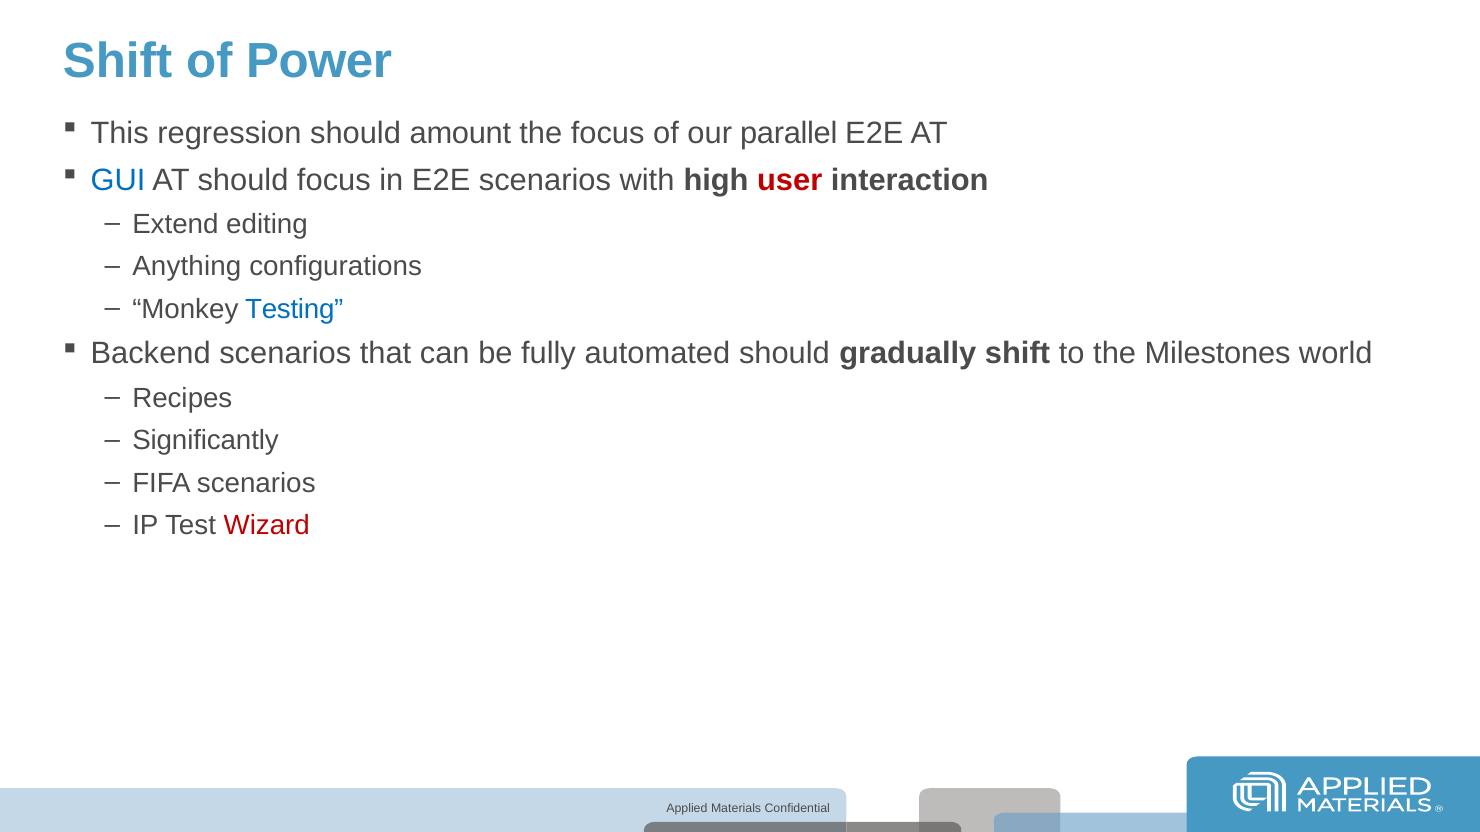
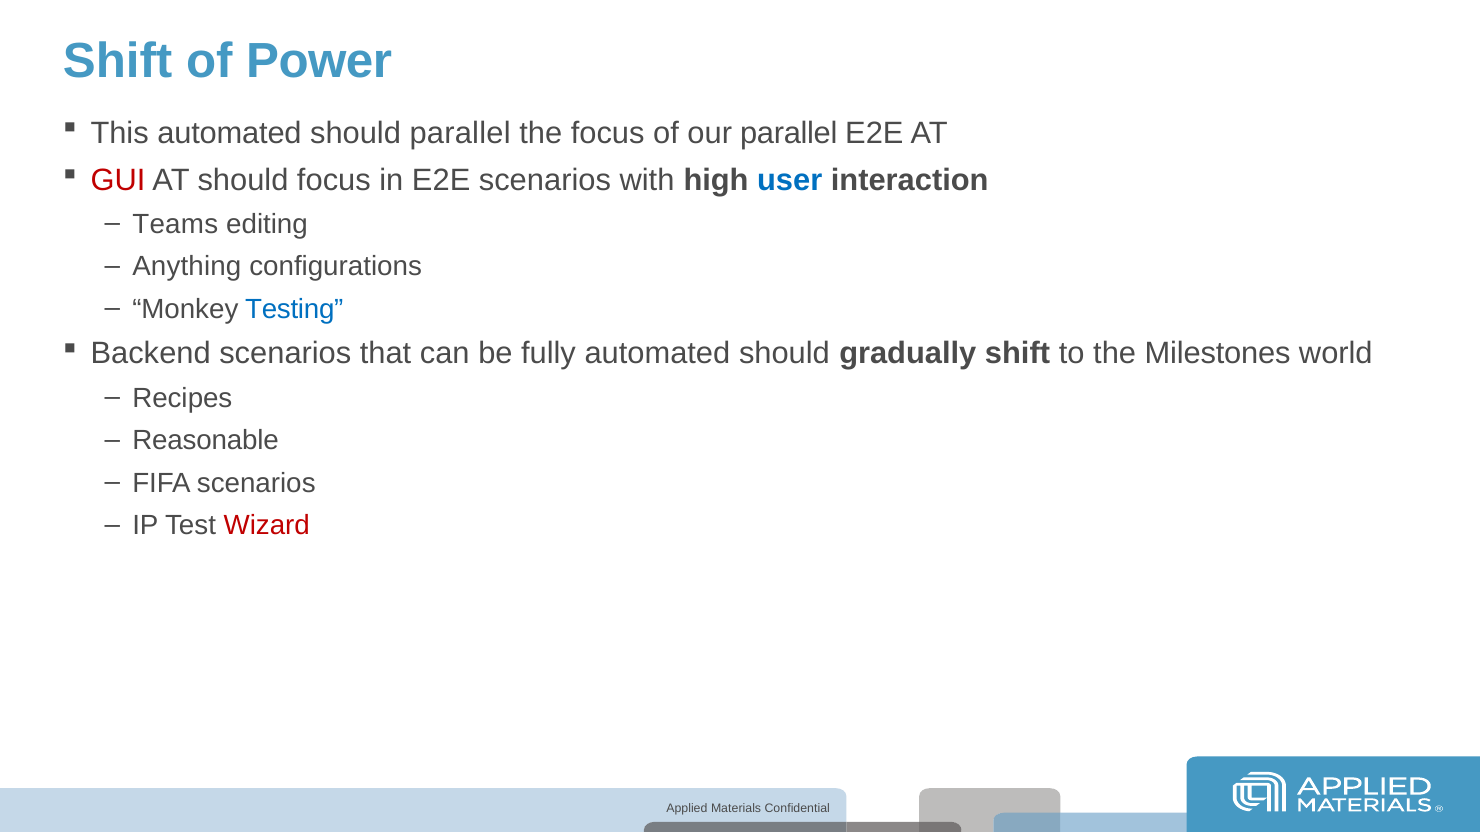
This regression: regression -> automated (230, 134)
should amount: amount -> parallel (460, 134)
GUI colour: blue -> red (118, 180)
user colour: red -> blue (790, 180)
Extend: Extend -> Teams (175, 224)
Significantly: Significantly -> Reasonable (206, 441)
